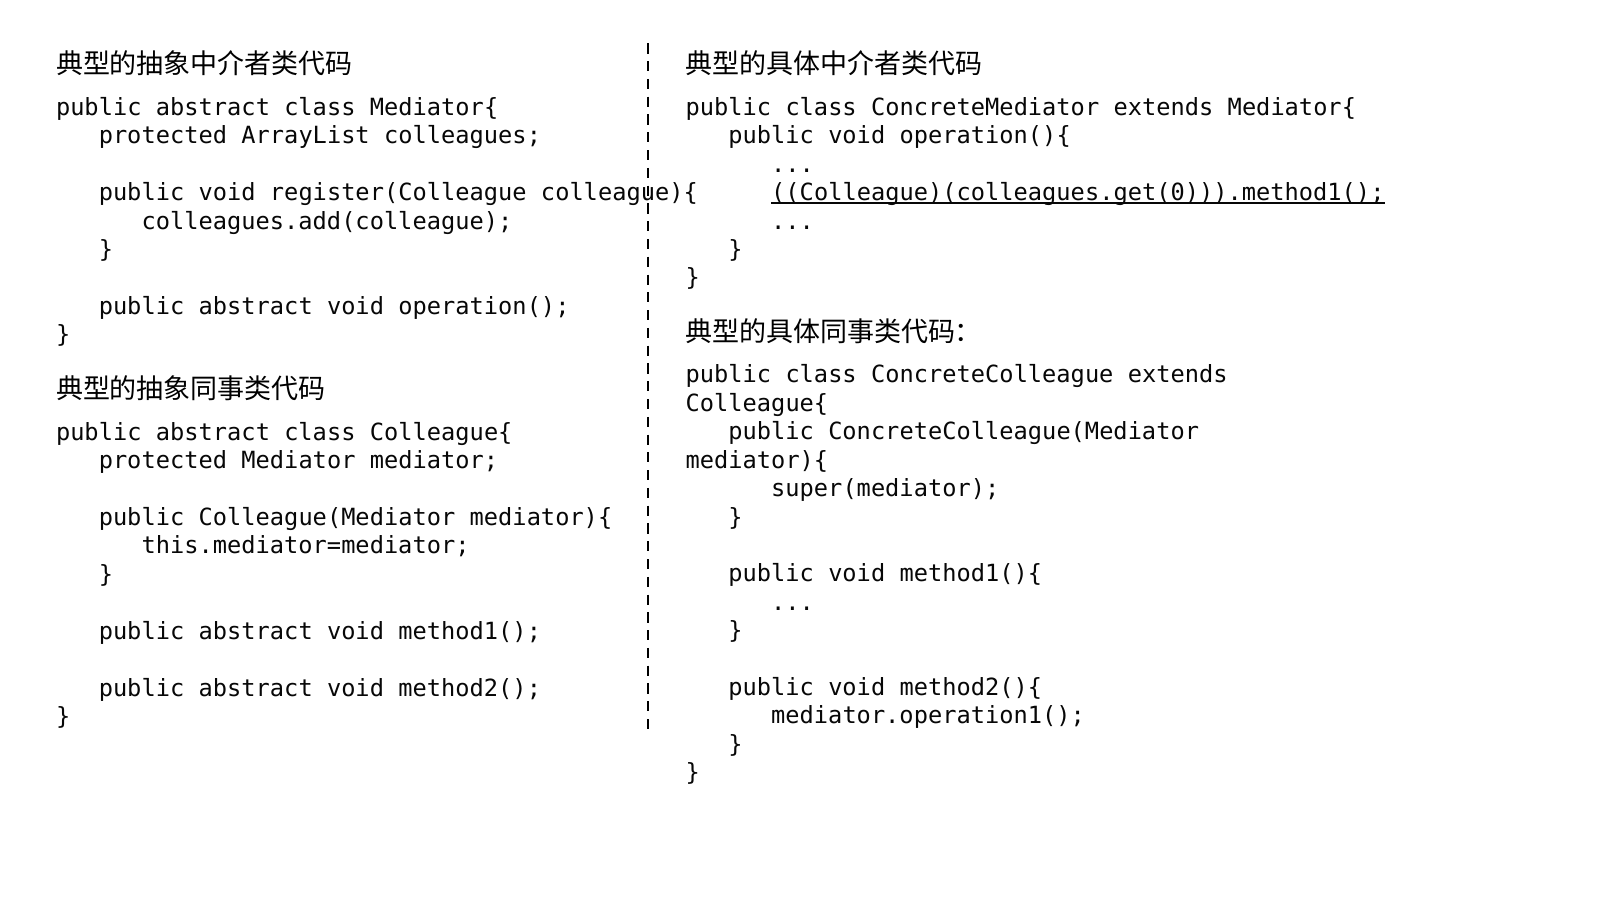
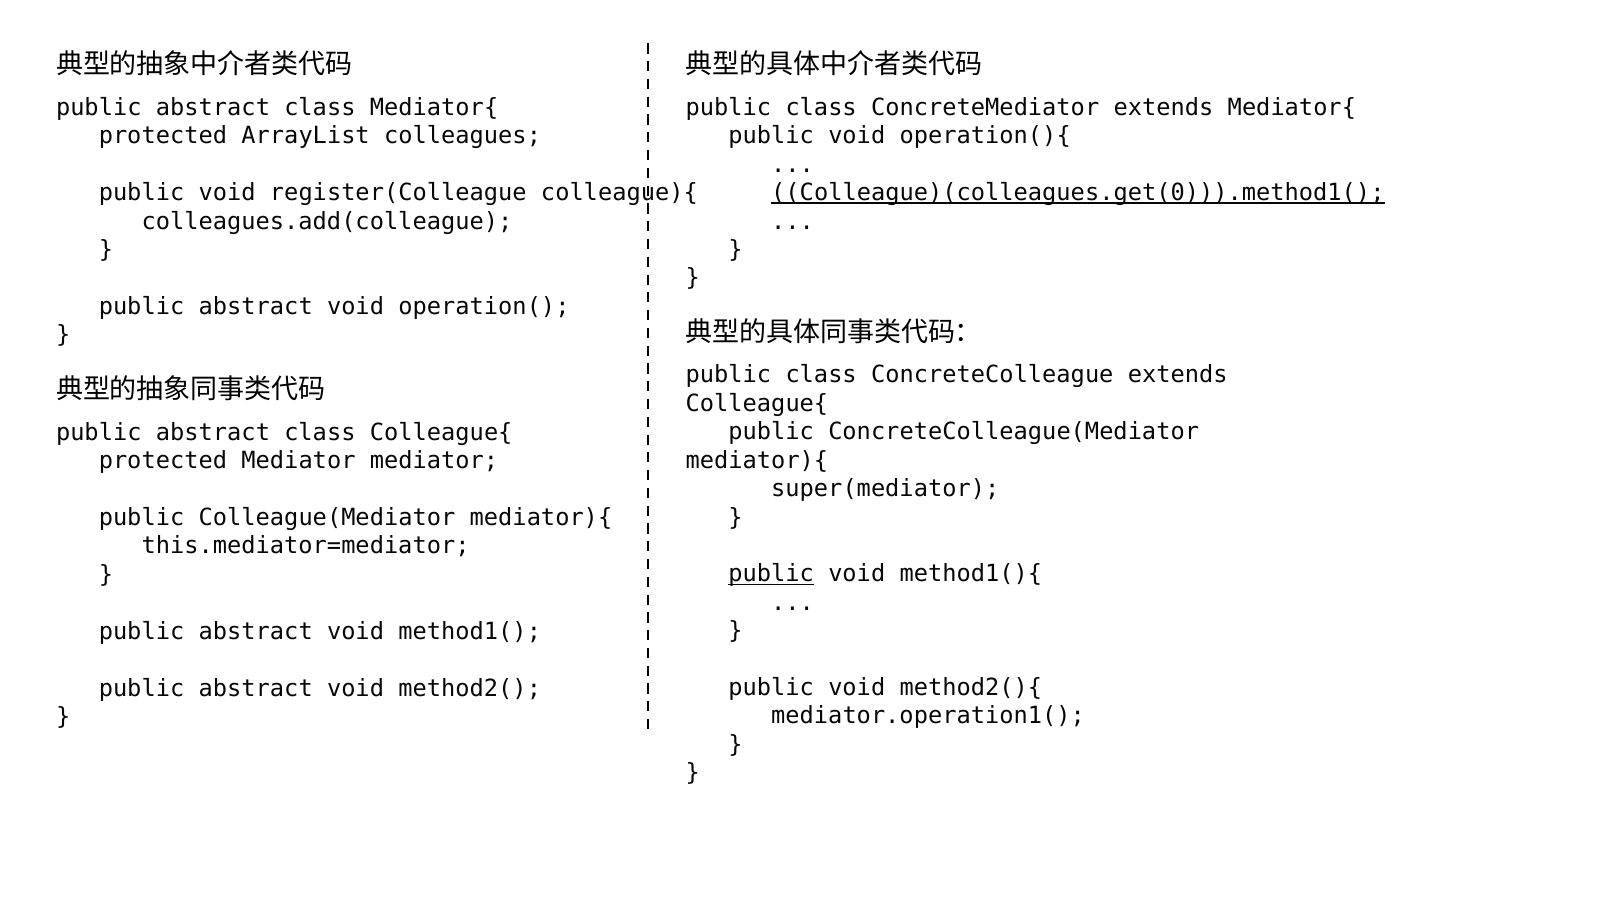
public underline: none -> present (771, 574)
